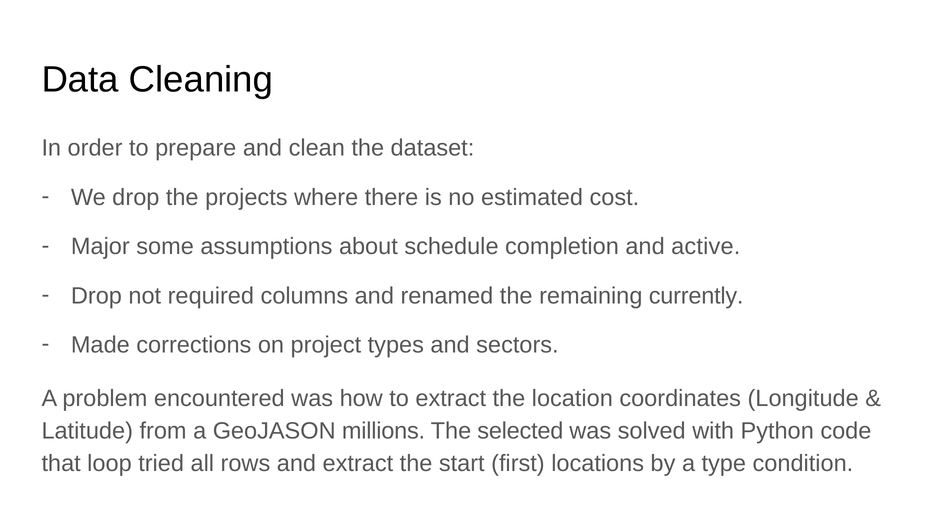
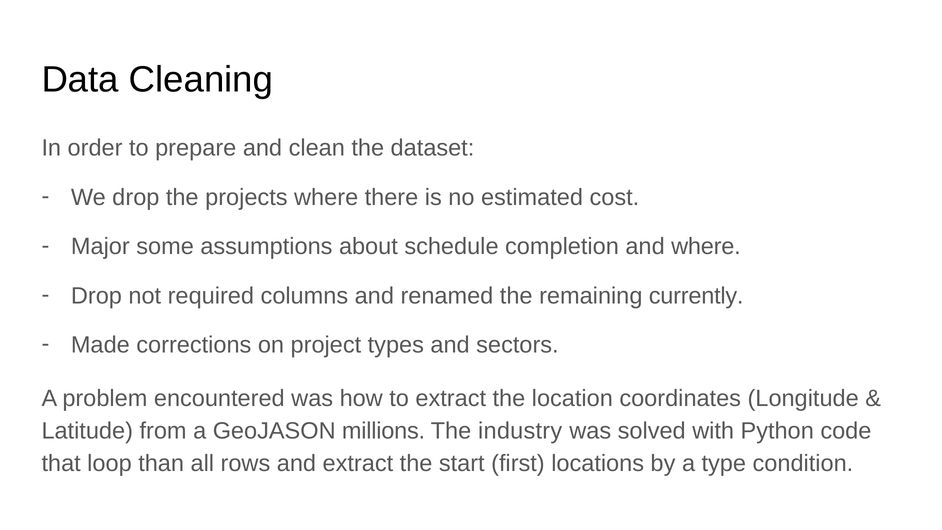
and active: active -> where (706, 246)
selected: selected -> industry (520, 431)
tried: tried -> than (161, 463)
